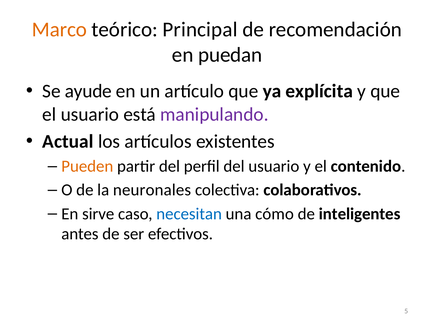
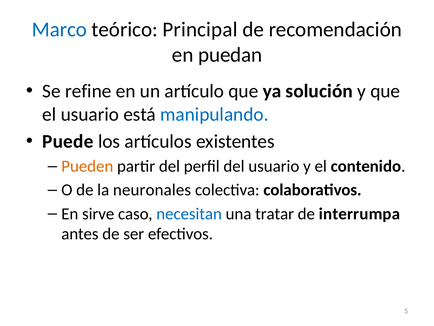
Marco colour: orange -> blue (59, 29)
ayude: ayude -> refine (88, 91)
explícita: explícita -> solución (319, 91)
manipulando colour: purple -> blue (214, 114)
Actual: Actual -> Puede (68, 141)
cómo: cómo -> tratar (275, 213)
inteligentes: inteligentes -> interrumpa (360, 213)
